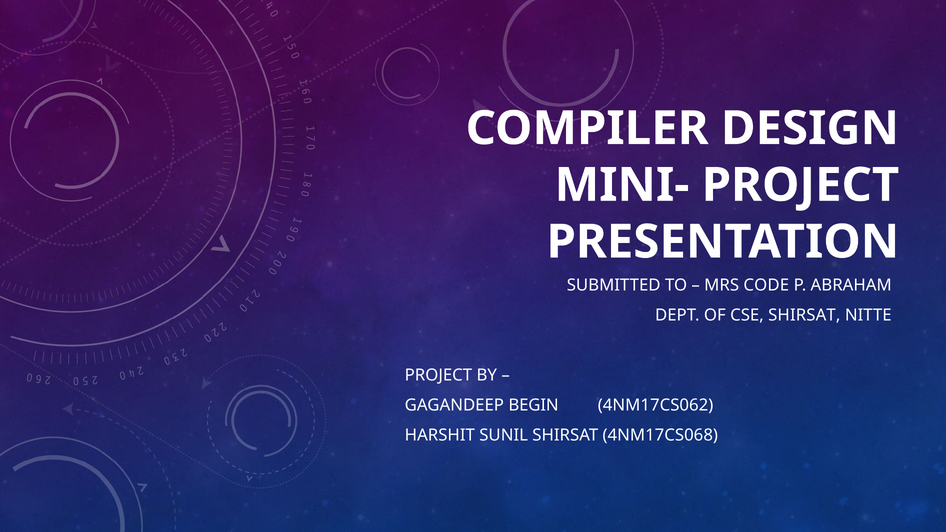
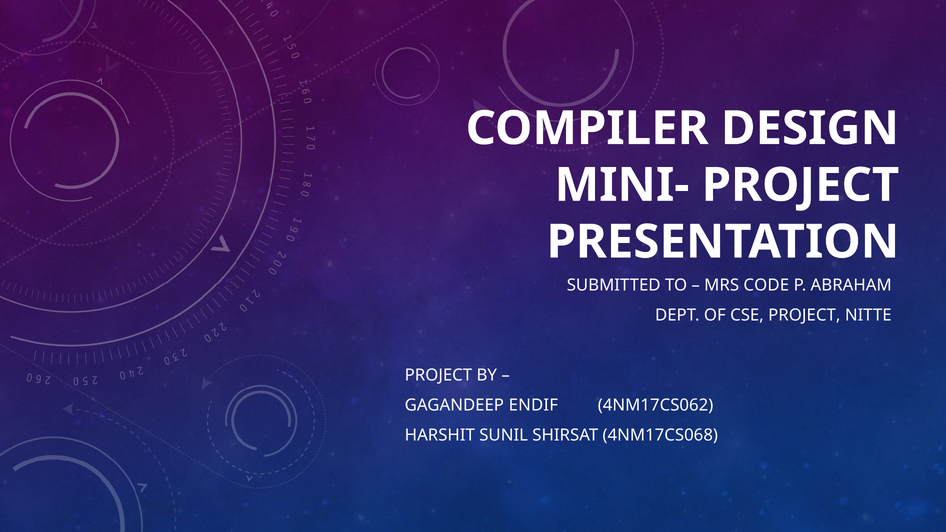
CSE SHIRSAT: SHIRSAT -> PROJECT (804, 315)
BEGIN: BEGIN -> ENDIF (533, 405)
